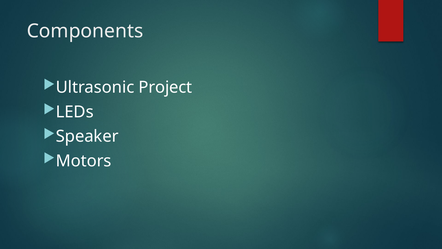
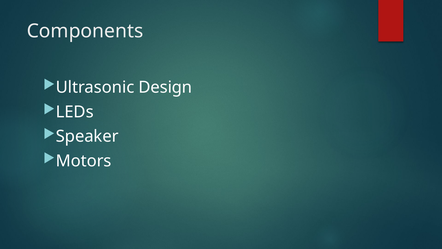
Project: Project -> Design (165, 87)
